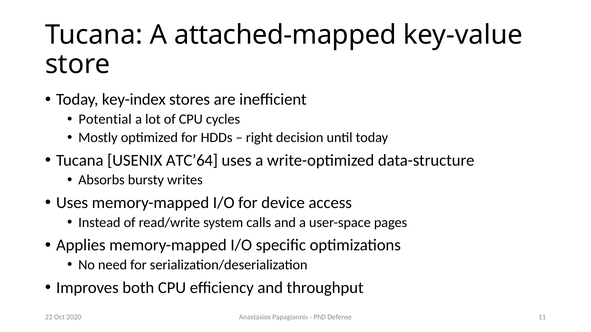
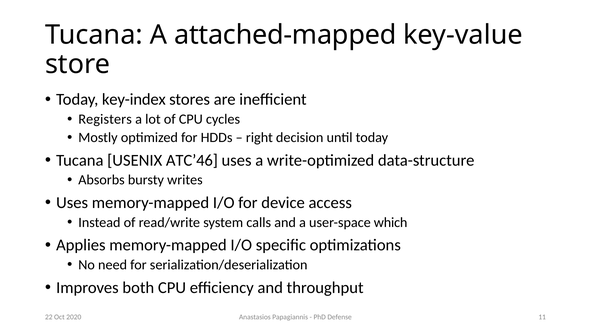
Potential: Potential -> Registers (105, 119)
ATC’64: ATC’64 -> ATC’46 (192, 160)
pages: pages -> which (391, 223)
